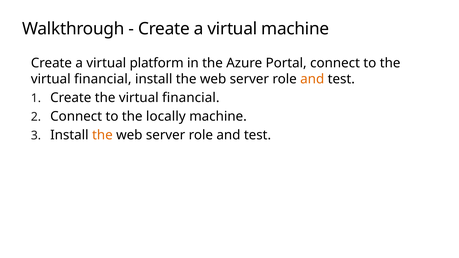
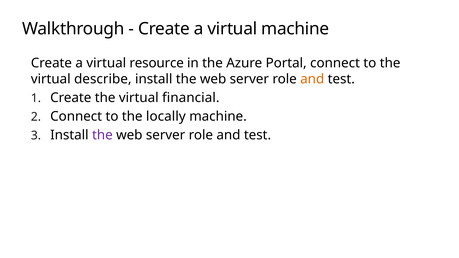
platform: platform -> resource (157, 63)
financial: financial -> describe (103, 79)
the colour: orange -> purple (102, 135)
